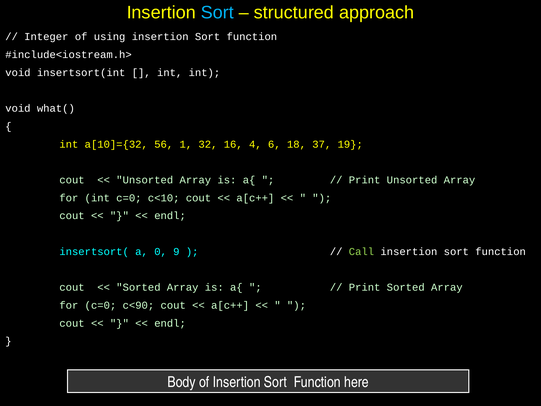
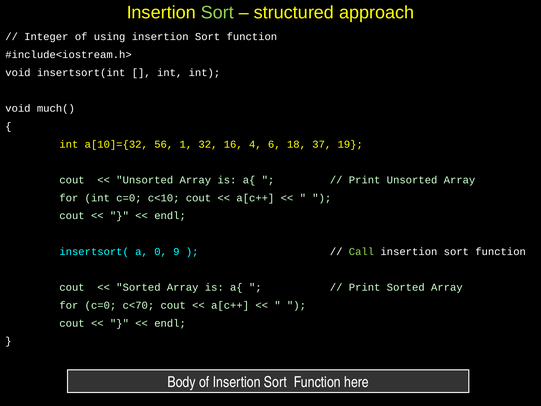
Sort colour: light blue -> light green (217, 13)
what(: what( -> much( (56, 108)
c<90: c<90 -> c<70 (138, 305)
